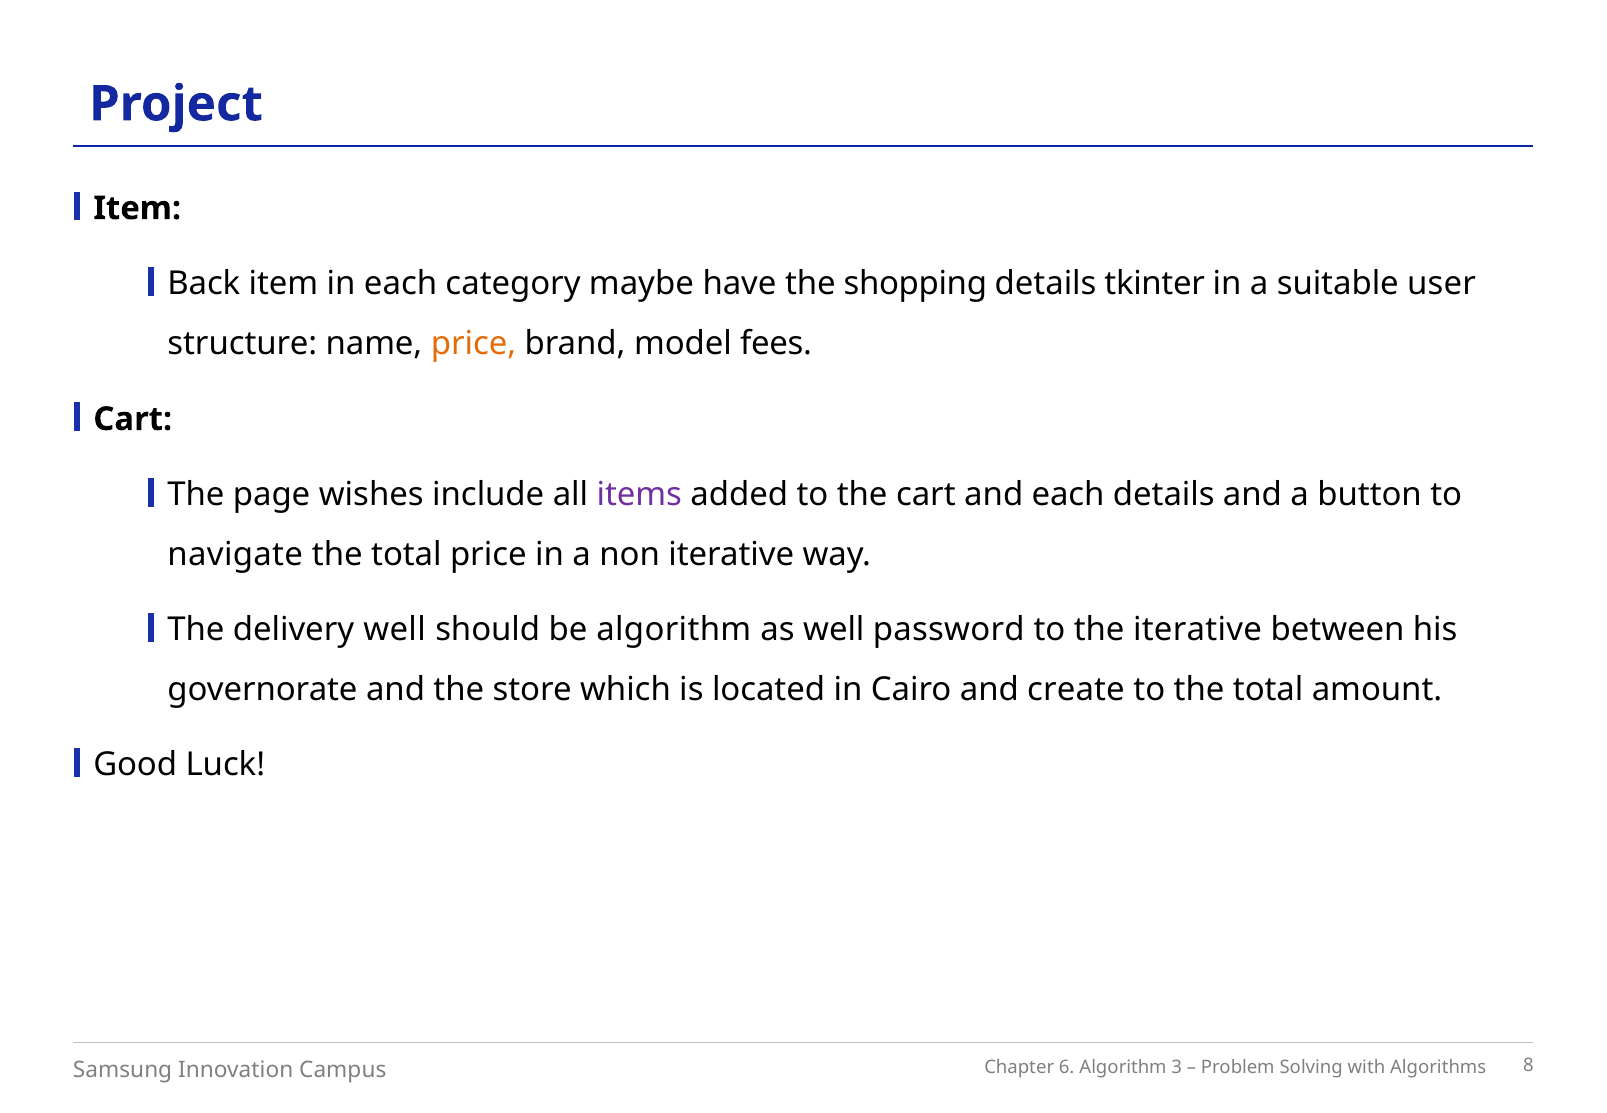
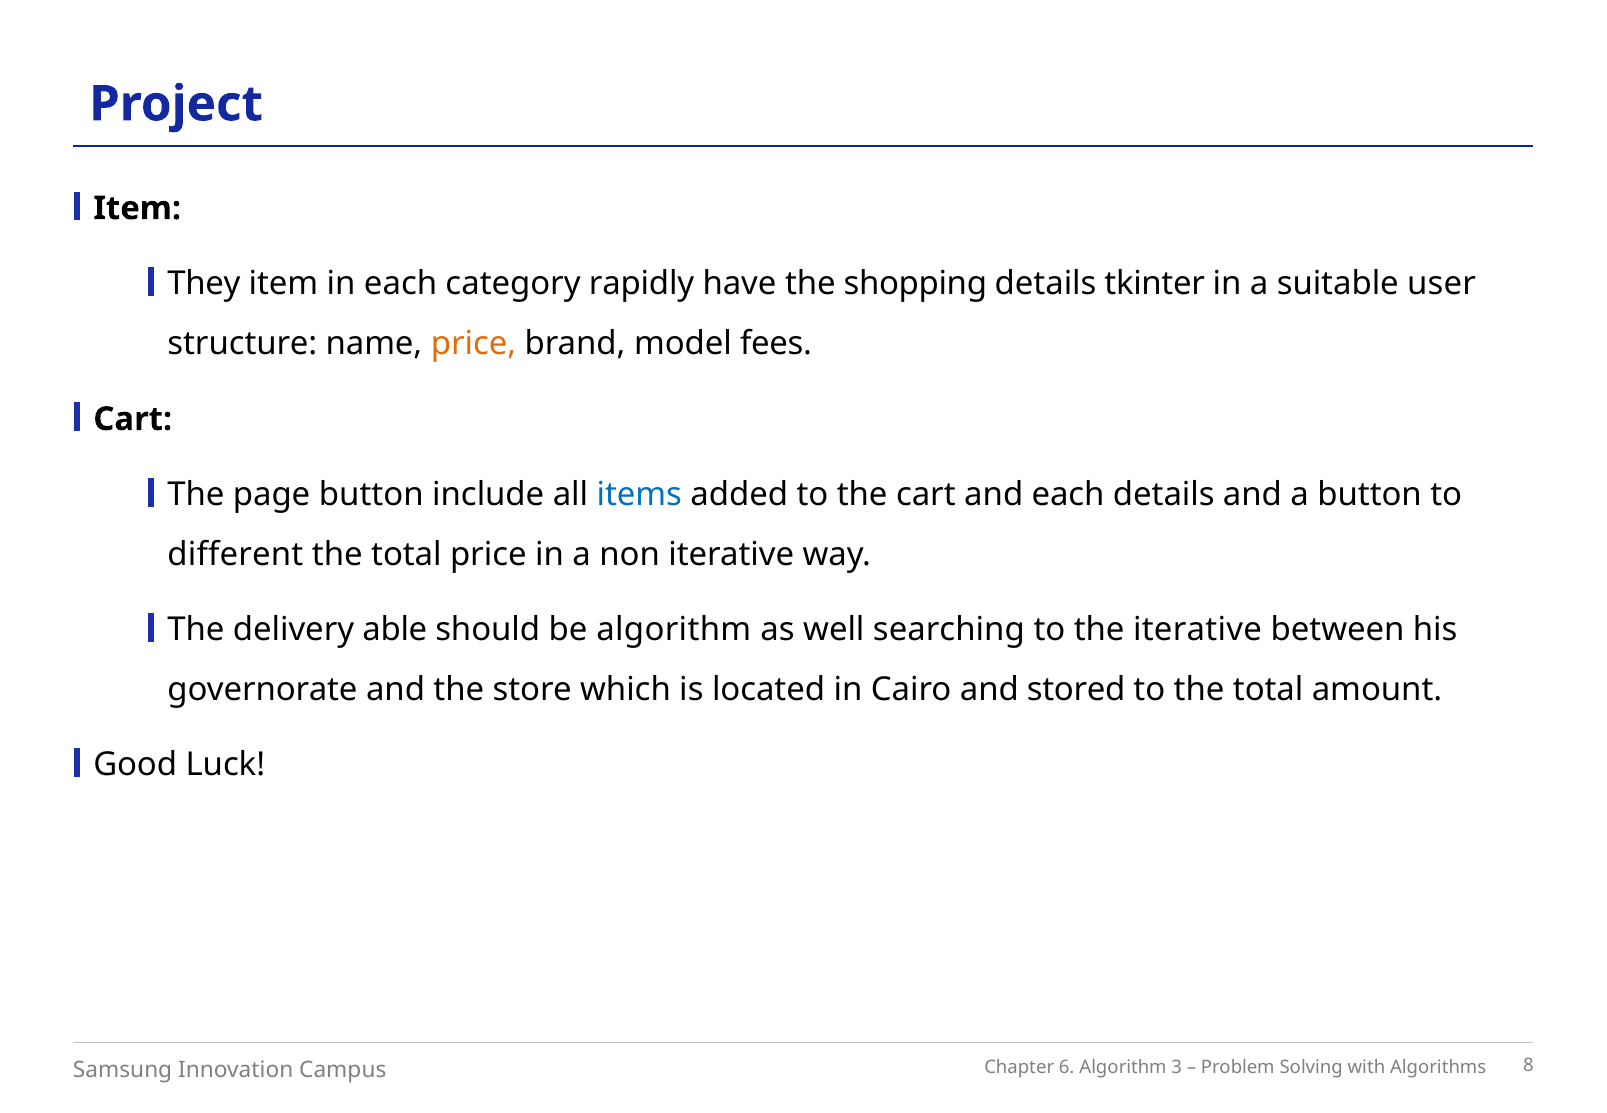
Back: Back -> They (204, 284)
maybe: maybe -> rapidly (642, 284)
page wishes: wishes -> button (371, 495)
items colour: purple -> blue (639, 495)
navigate: navigate -> different (235, 554)
delivery well: well -> able (395, 630)
password: password -> searching (949, 630)
create: create -> stored (1076, 689)
